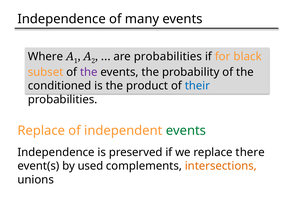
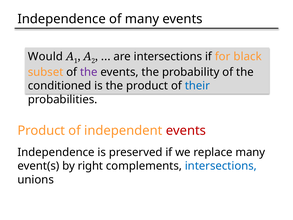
Where: Where -> Would (45, 56)
are probabilities: probabilities -> intersections (168, 56)
Replace: Replace -> Product (41, 130)
events colour: green -> red (186, 130)
replace there: there -> many (250, 152)
used: used -> right (90, 166)
intersections colour: orange -> blue (221, 166)
